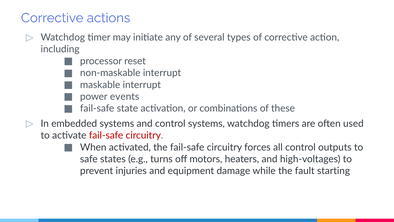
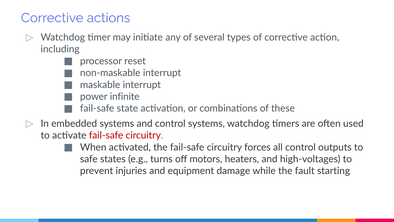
events: events -> infinite (125, 96)
